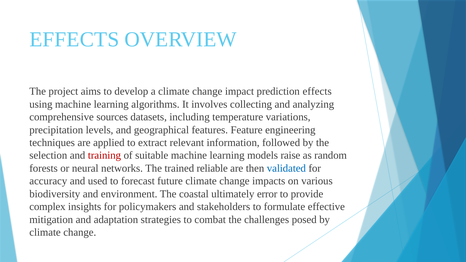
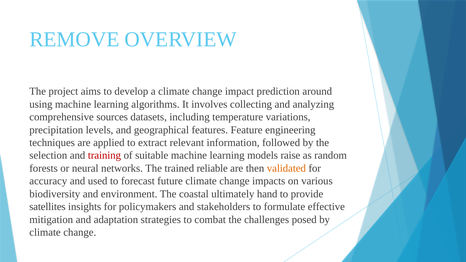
EFFECTS: EFFECTS -> REMOVE (74, 39)
prediction effects: effects -> around (317, 91)
validated colour: blue -> orange (286, 168)
error: error -> hand (267, 194)
complex: complex -> satellites (47, 207)
